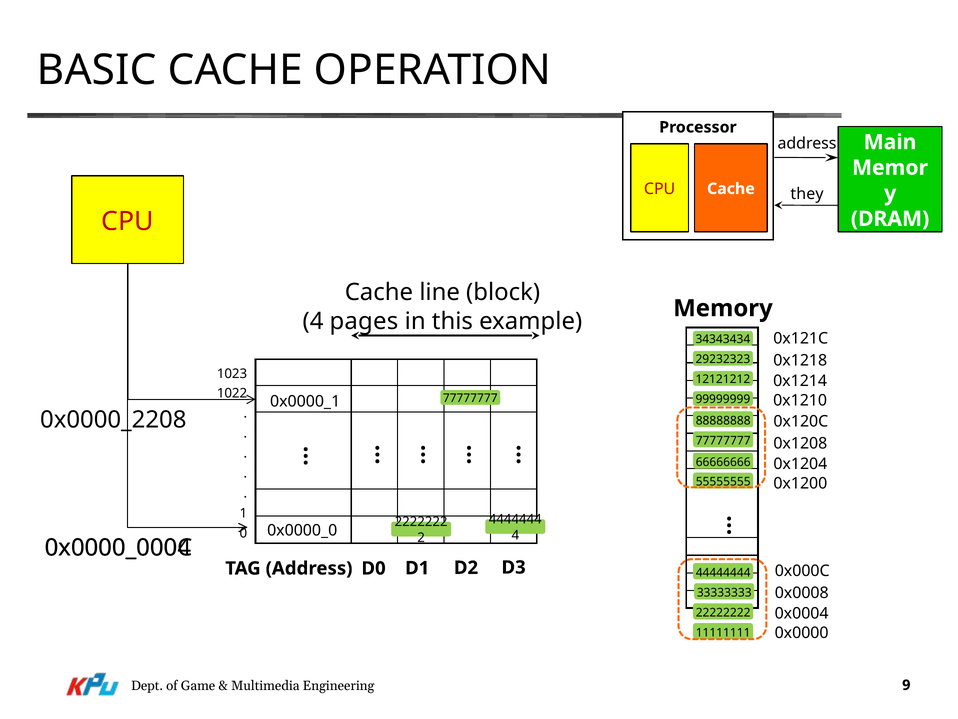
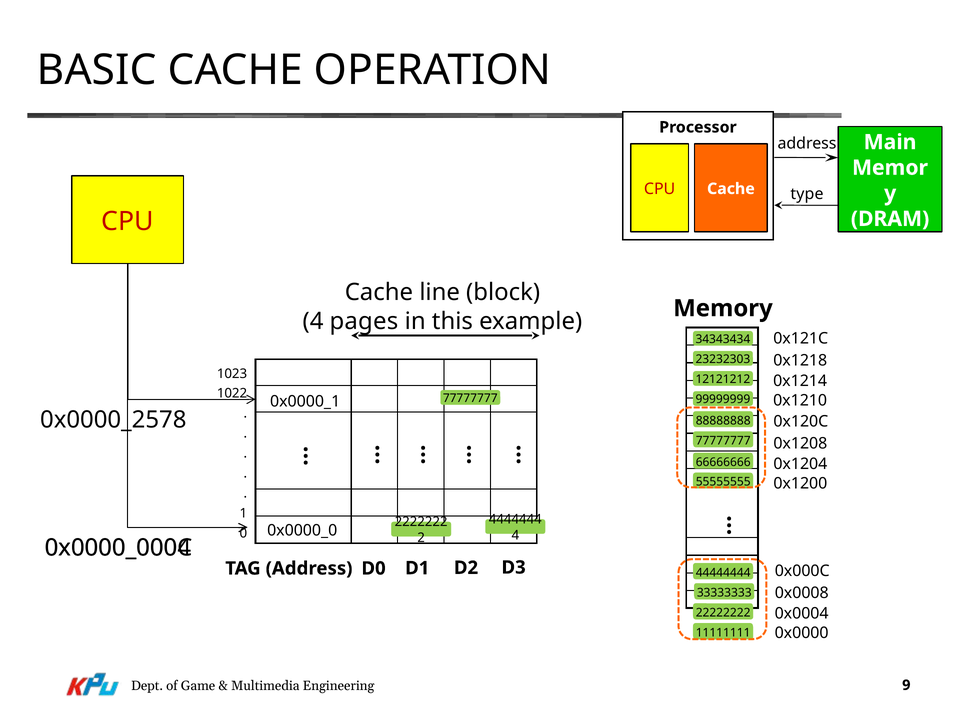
they: they -> type (807, 194)
29232323: 29232323 -> 23232303 (723, 359)
0x0000_2208: 0x0000_2208 -> 0x0000_2578 (113, 420)
